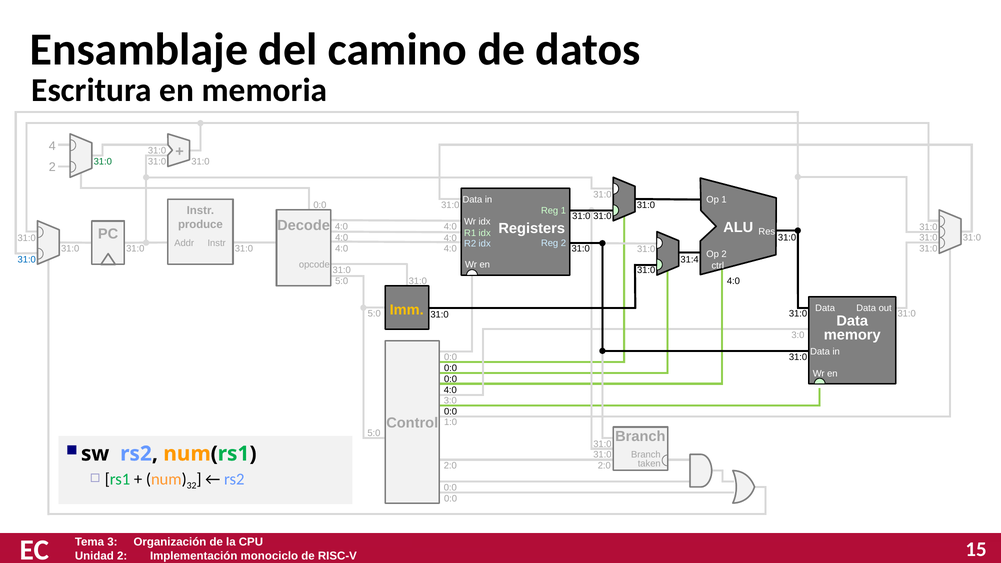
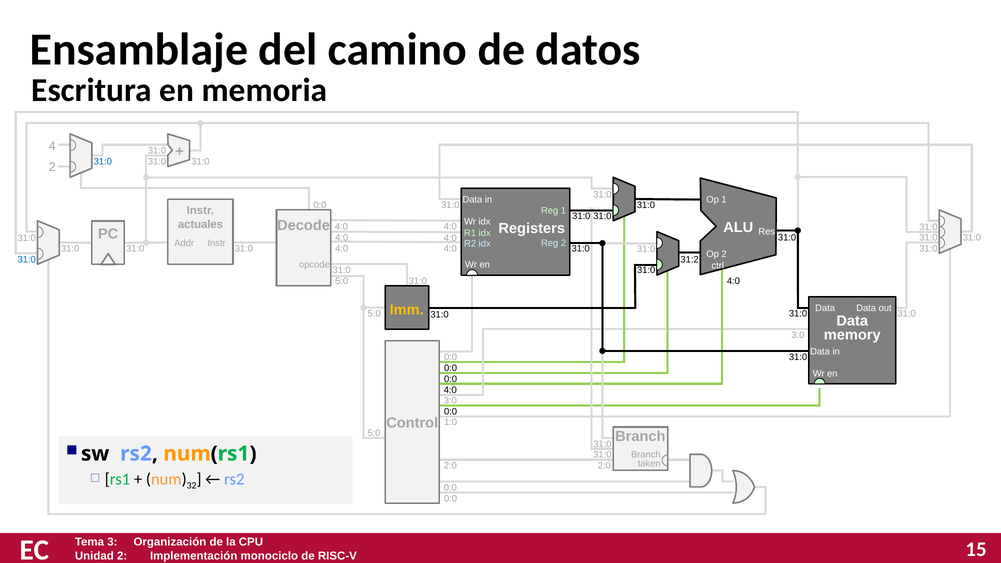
31:0 colour: green -> blue (103, 162)
produce: produce -> actuales (200, 224)
31:4: 31:4 -> 31:2 (690, 259)
